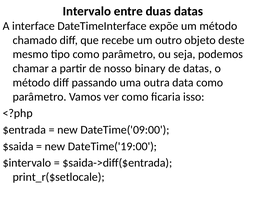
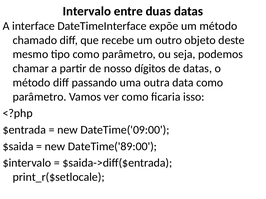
binary: binary -> dígitos (150, 69)
DateTime('19:00: DateTime('19:00 -> DateTime('89:00 (112, 147)
